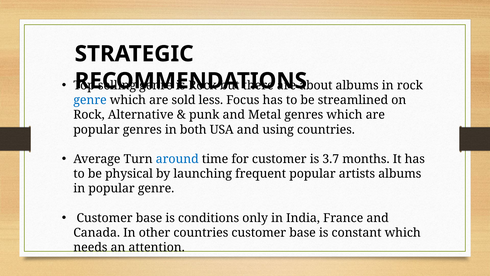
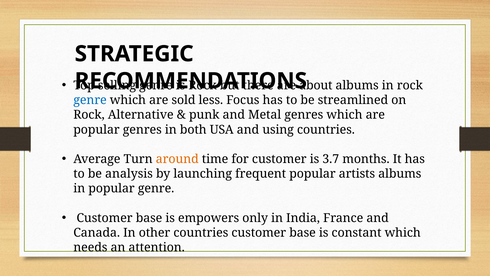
around colour: blue -> orange (177, 159)
physical: physical -> analysis (129, 174)
conditions: conditions -> empowers (209, 218)
